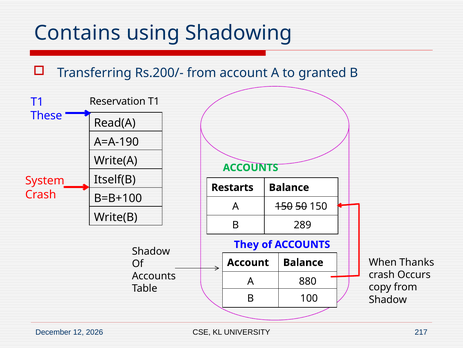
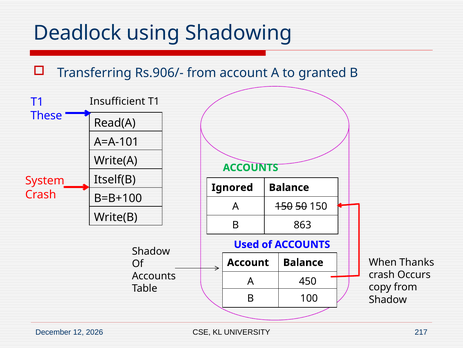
Contains: Contains -> Deadlock (78, 33)
Rs.200/-: Rs.200/- -> Rs.906/- (159, 73)
Reservation: Reservation -> Insufficient (117, 101)
A=A-190: A=A-190 -> A=A-101 (116, 142)
Restarts: Restarts -> Ignored (232, 187)
289: 289 -> 863 (302, 225)
They: They -> Used (246, 244)
880: 880 -> 450 (308, 281)
